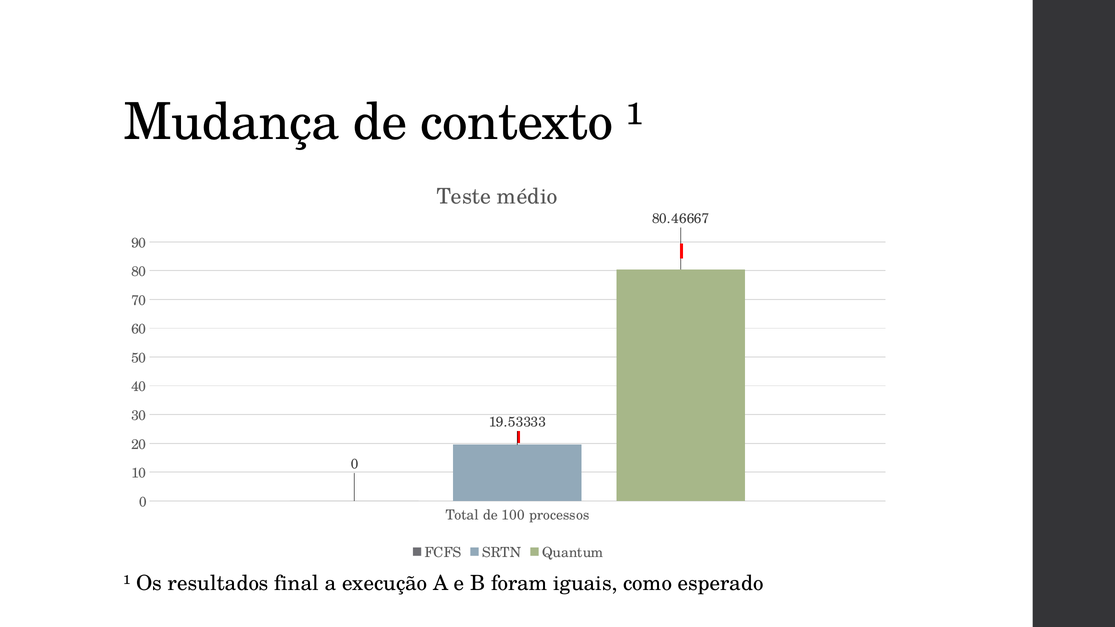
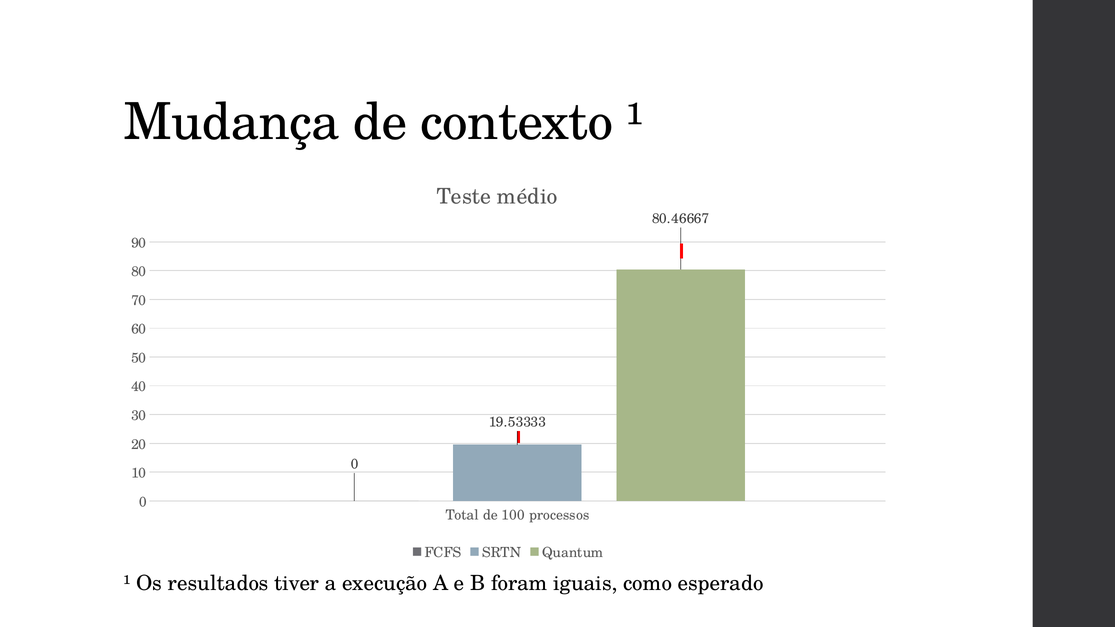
final: final -> tiver (297, 583)
